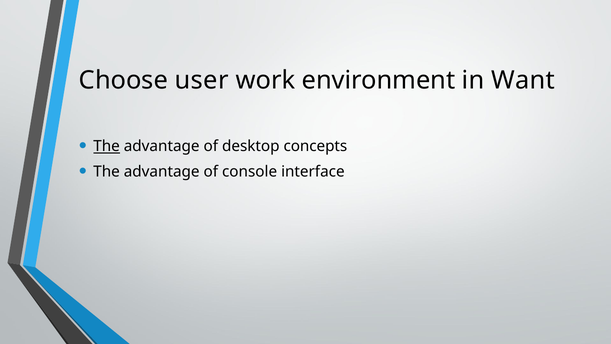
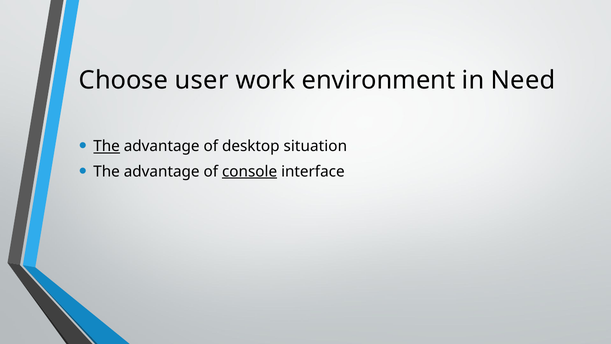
Want: Want -> Need (523, 80)
concepts: concepts -> situation (315, 146)
console underline: none -> present (250, 171)
